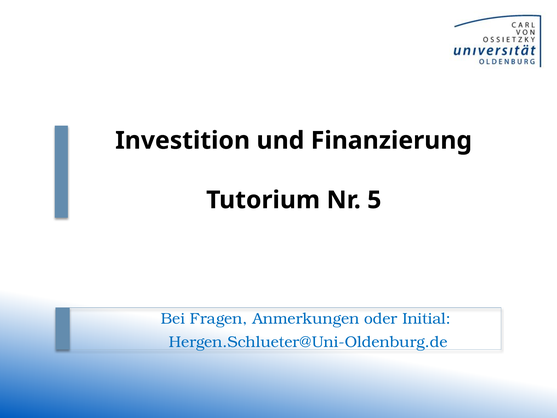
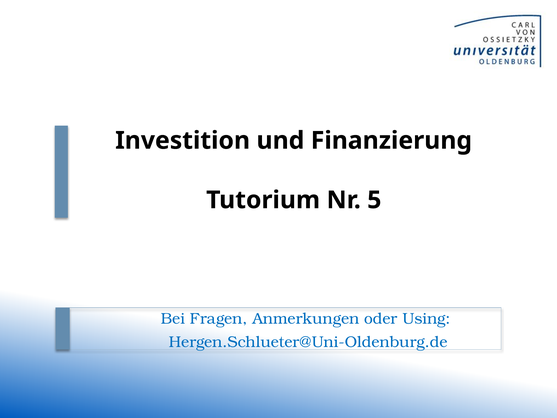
Initial: Initial -> Using (426, 318)
